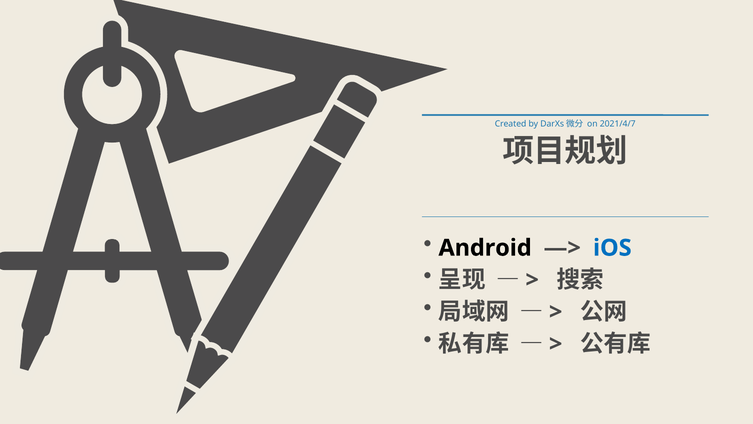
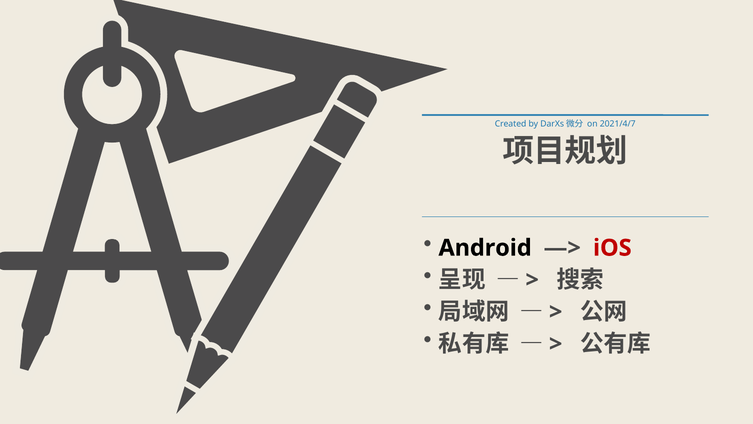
iOS colour: blue -> red (612, 248)
